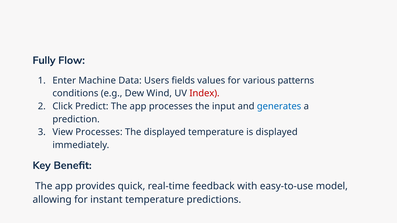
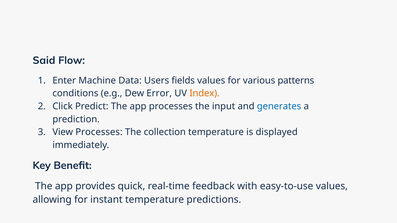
Fully: Fully -> Said (44, 60)
Wind: Wind -> Error (159, 94)
Index colour: red -> orange (204, 94)
The displayed: displayed -> collection (165, 132)
easy-to-use model: model -> values (332, 186)
